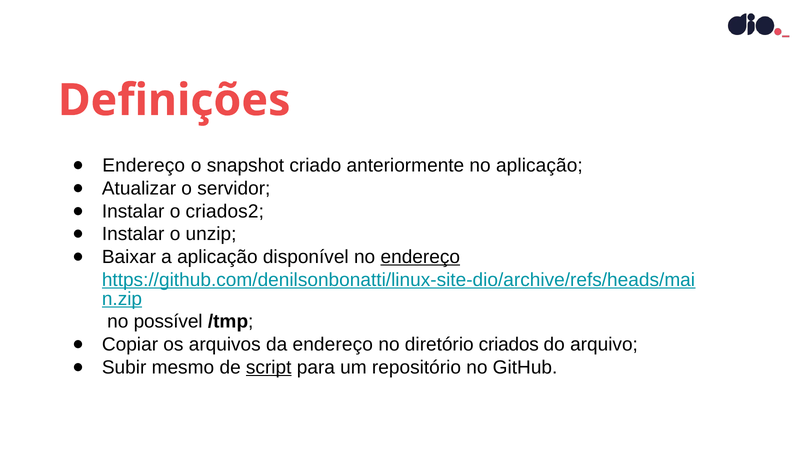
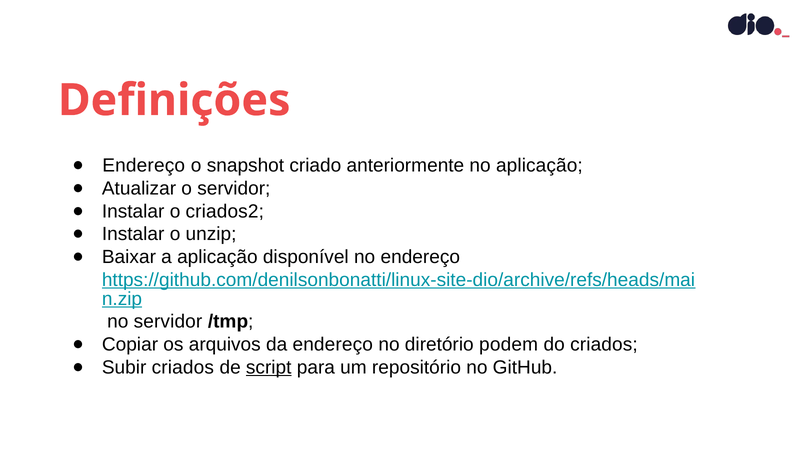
endereço underline: present -> none (420, 257)
no possível: possível -> servidor (168, 322)
criados: criados -> podem (509, 345)
do arquivo: arquivo -> criados (604, 345)
Subir mesmo: mesmo -> criados (183, 368)
